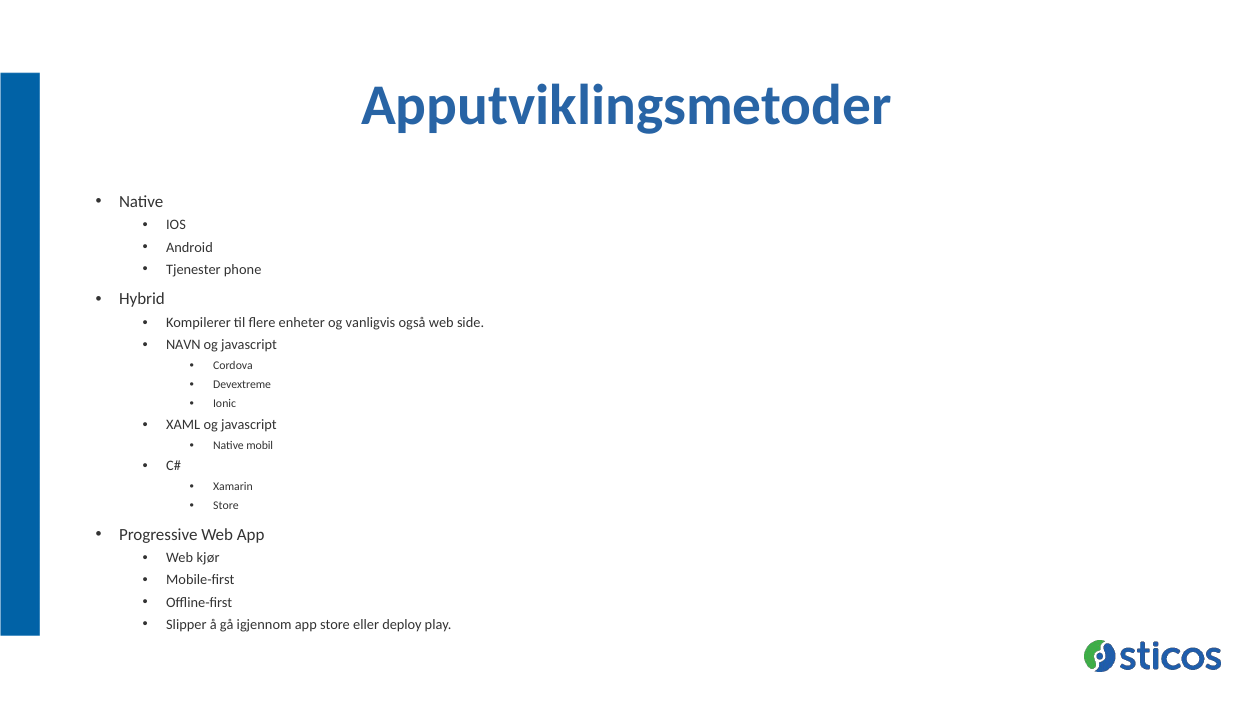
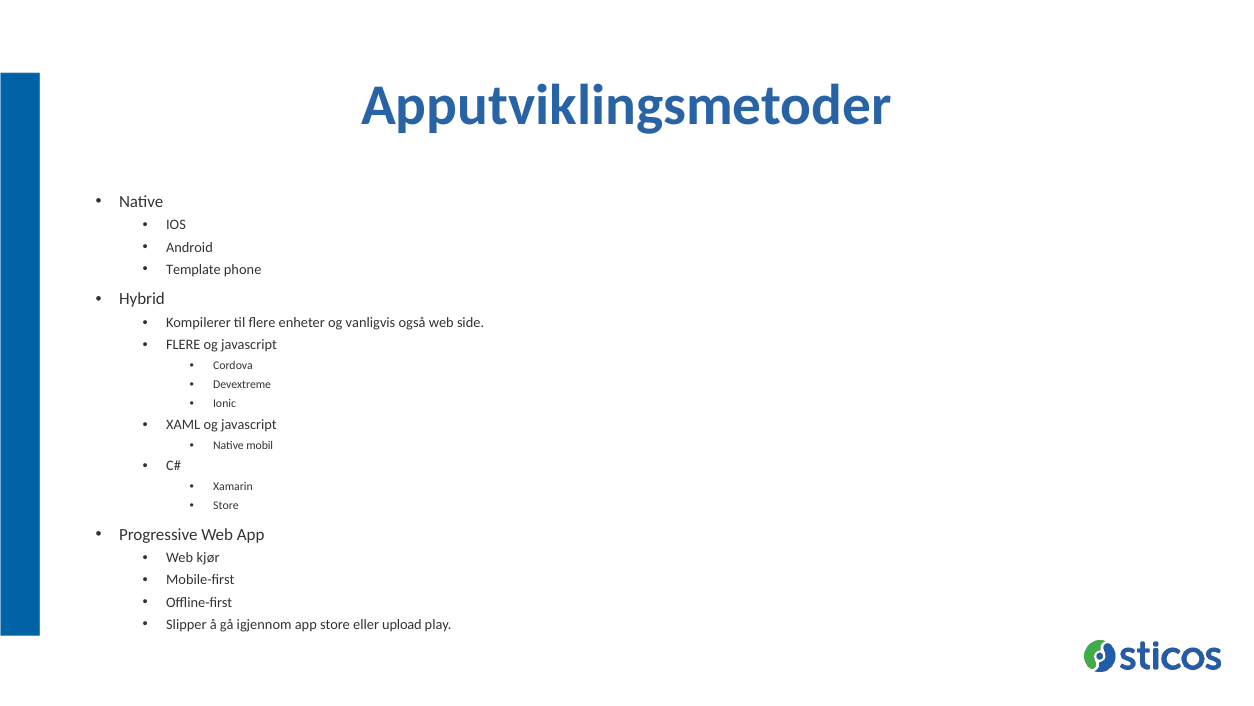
Tjenester: Tjenester -> Template (193, 269)
NAVN: NAVN -> FLERE (183, 345)
deploy: deploy -> upload (402, 624)
